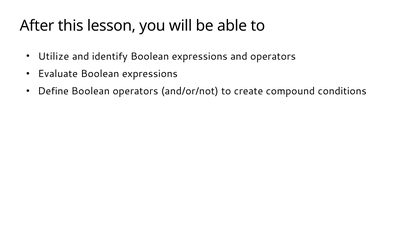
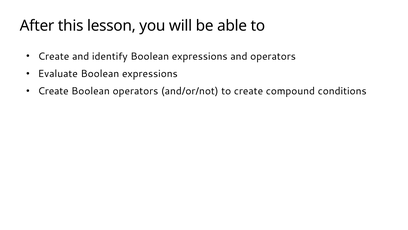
Utilize: Utilize -> Create (54, 56)
Define: Define -> Create (53, 91)
